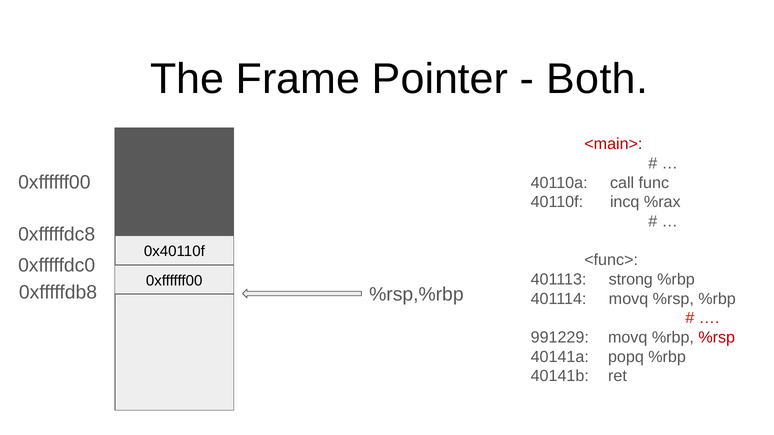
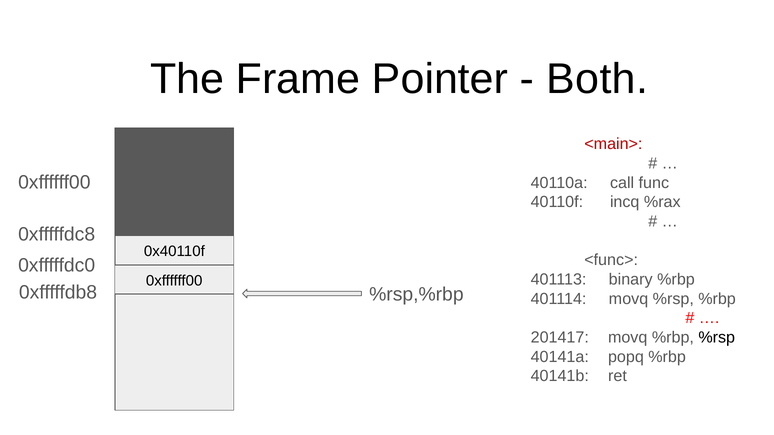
strong: strong -> binary (631, 280)
991229: 991229 -> 201417 (560, 338)
%rsp colour: red -> black (717, 338)
